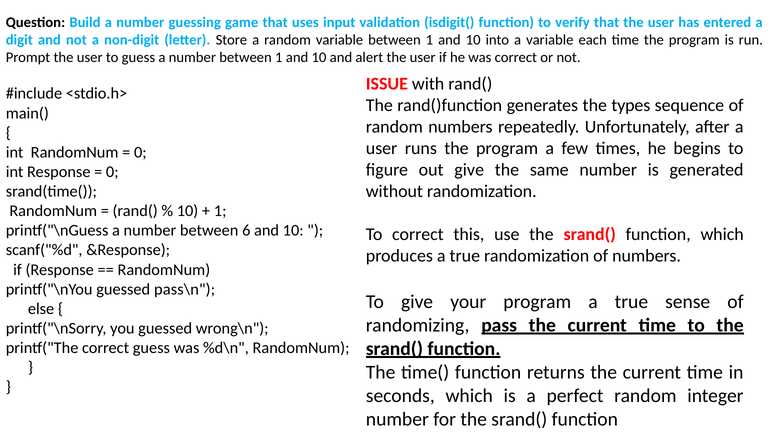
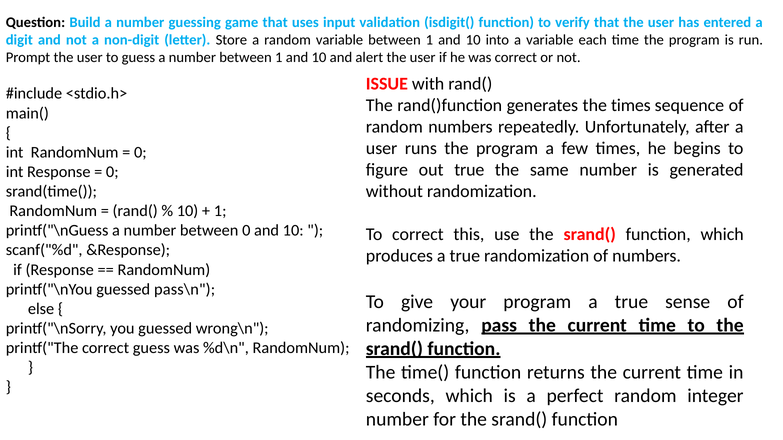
the types: types -> times (631, 105)
out give: give -> true (469, 170)
between 6: 6 -> 0 (246, 231)
